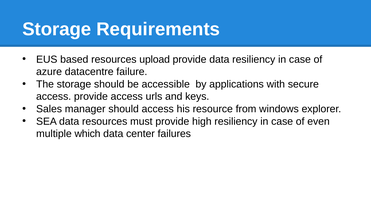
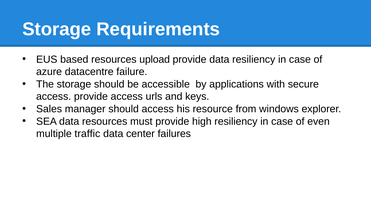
which: which -> traffic (87, 134)
